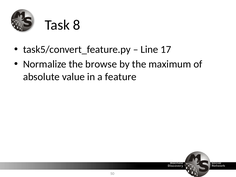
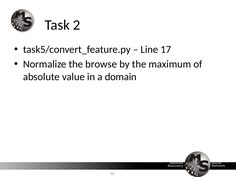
8: 8 -> 2 (77, 25)
feature: feature -> domain (121, 77)
